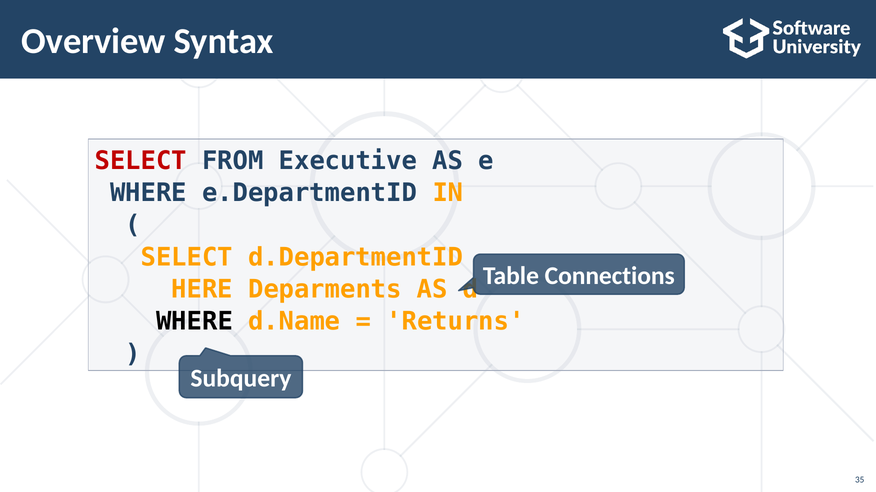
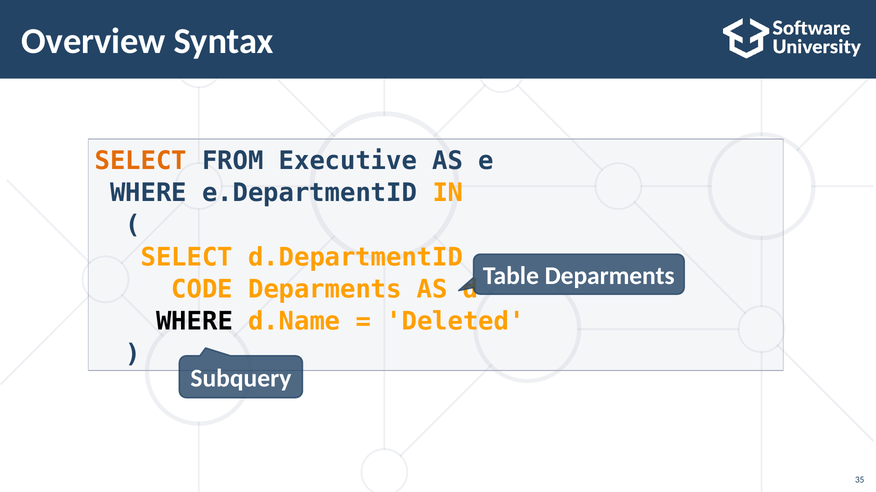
SELECT colour: red -> orange (141, 161)
Table Connections: Connections -> Deparments (610, 276)
HERE: HERE -> CODE (202, 290)
Returns: Returns -> Deleted (455, 322)
